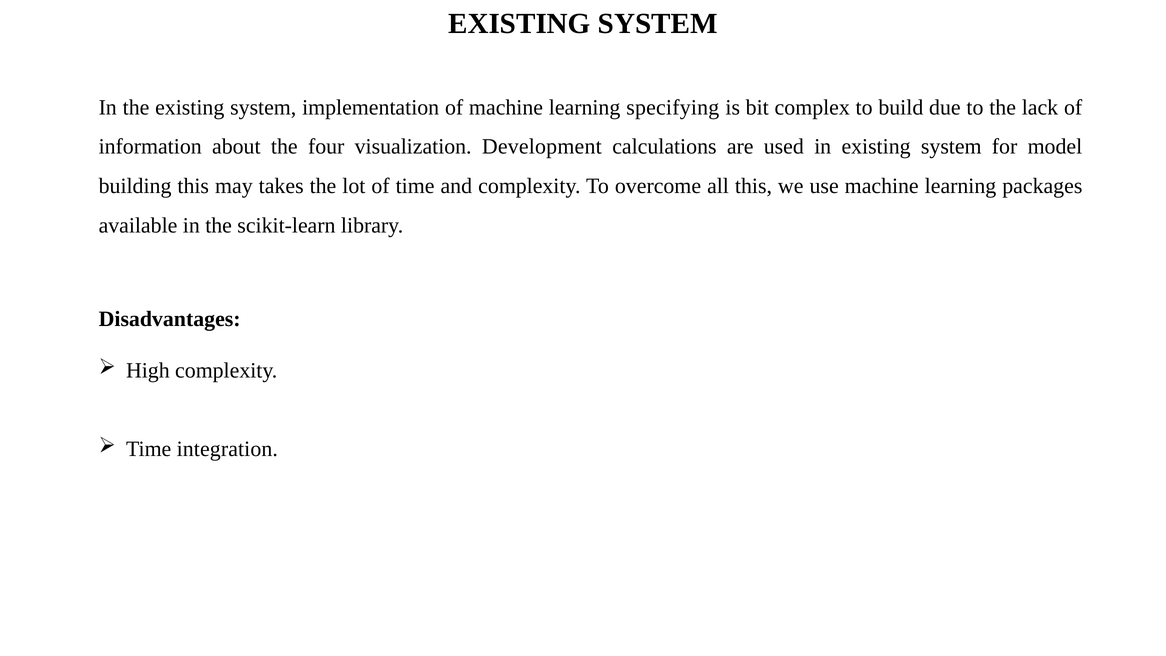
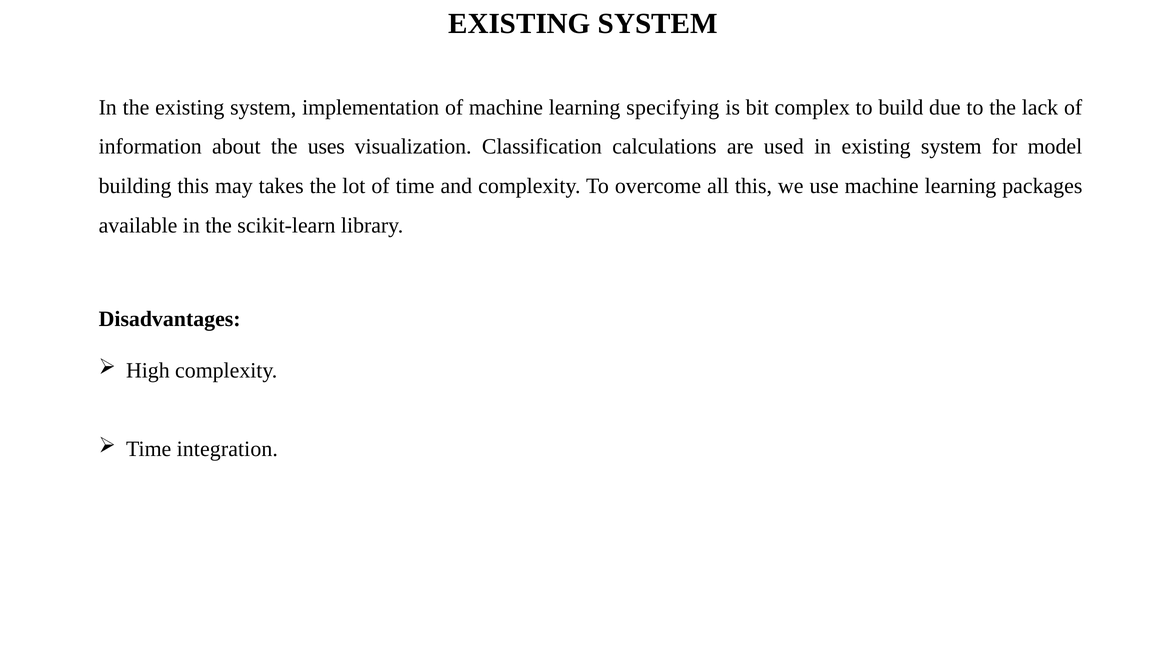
four: four -> uses (326, 147)
Development: Development -> Classification (542, 147)
